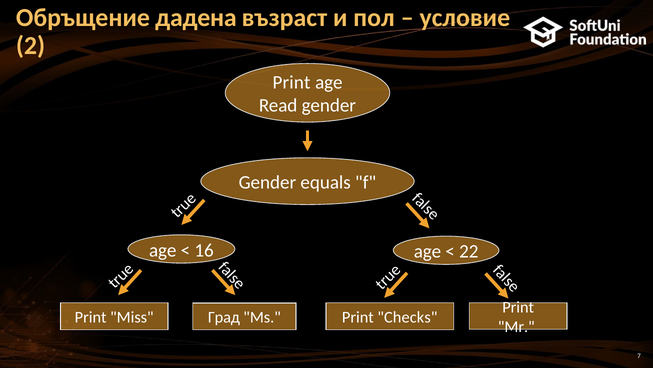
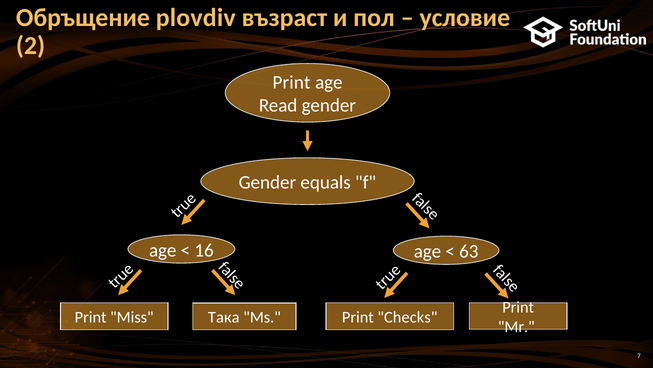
дадена: дадена -> plovdiv (196, 18)
22: 22 -> 63 (469, 251)
Град: Град -> Така (224, 317)
